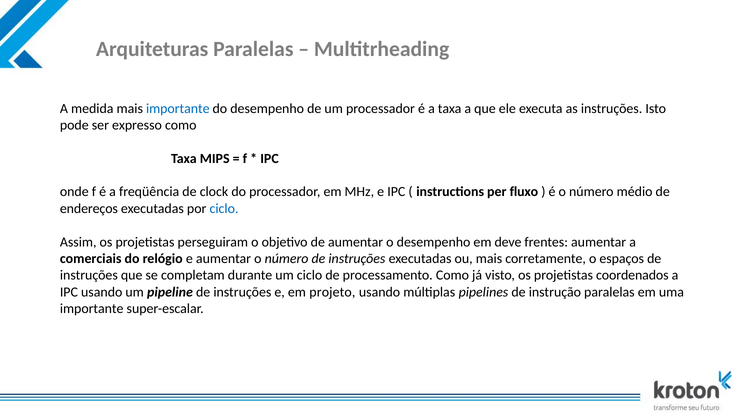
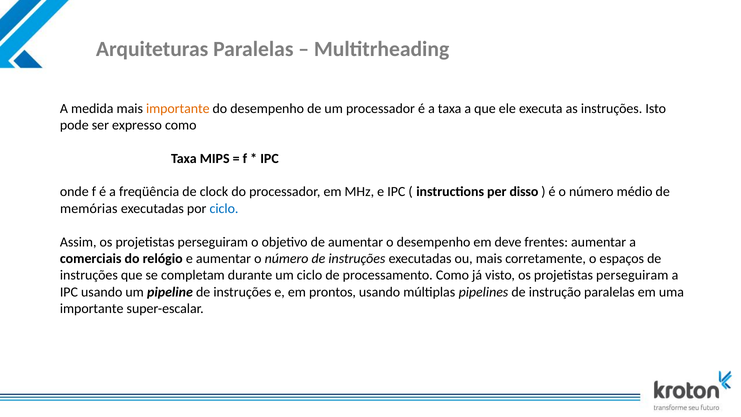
importante colour: blue -> orange (178, 108)
fluxo: fluxo -> disso (524, 192)
endereços: endereços -> memórias (89, 208)
visto os projetistas coordenados: coordenados -> perseguiram (632, 275)
projeto: projeto -> prontos (333, 292)
